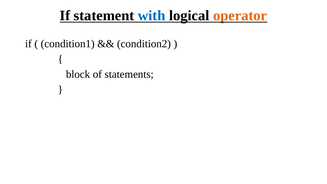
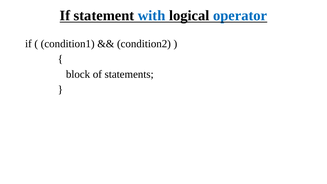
operator colour: orange -> blue (240, 16)
